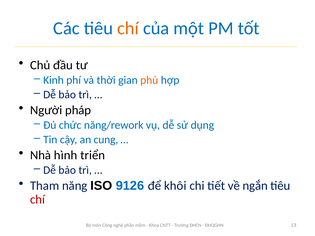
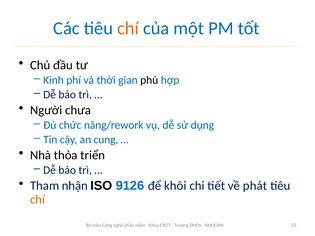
phù colour: orange -> black (149, 80)
pháp: pháp -> chưa (78, 110)
hình: hình -> thỏa (66, 155)
năng: năng -> nhận (75, 186)
ngắn: ngắn -> phát (255, 186)
chí colour: red -> orange (38, 200)
